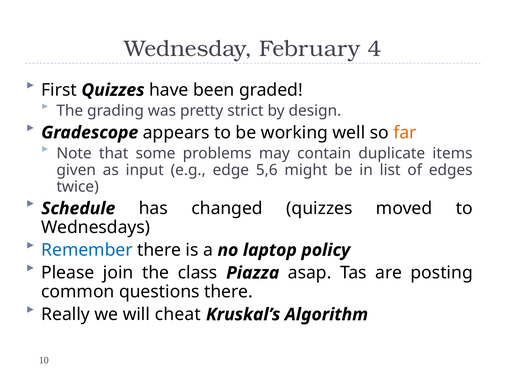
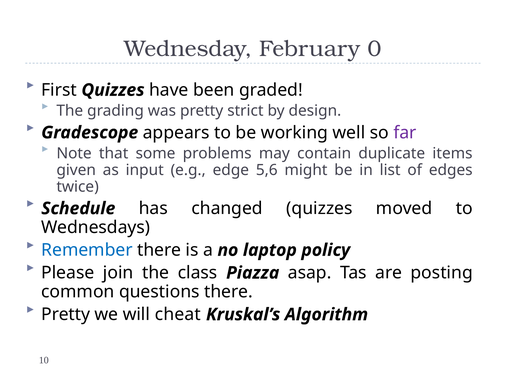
4: 4 -> 0 (375, 49)
far colour: orange -> purple (405, 133)
Really: Really -> Pretty (66, 315)
